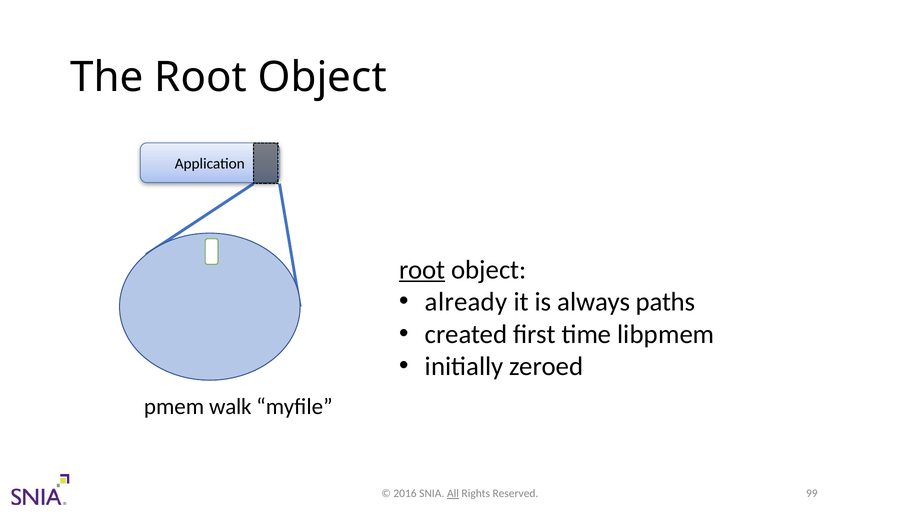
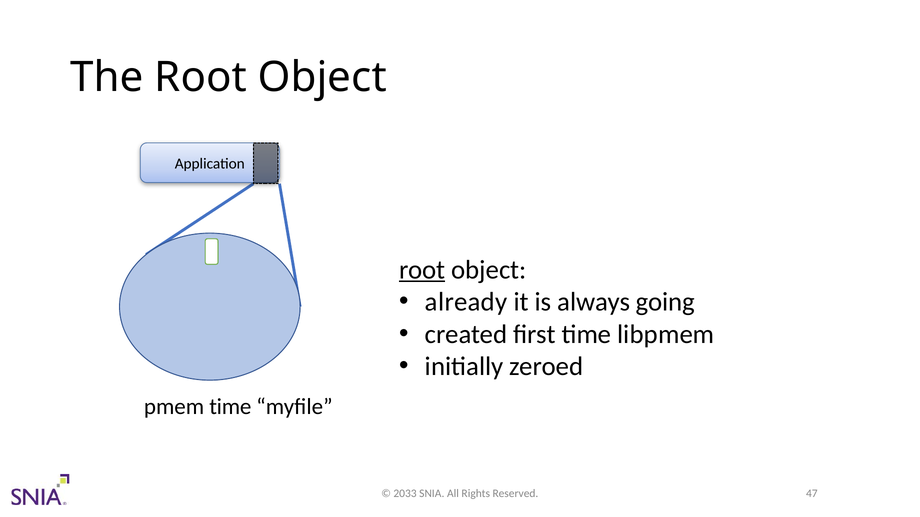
paths: paths -> going (665, 302)
pmem walk: walk -> time (230, 407)
2016: 2016 -> 2033 (405, 494)
All underline: present -> none (453, 494)
99: 99 -> 47 (812, 494)
